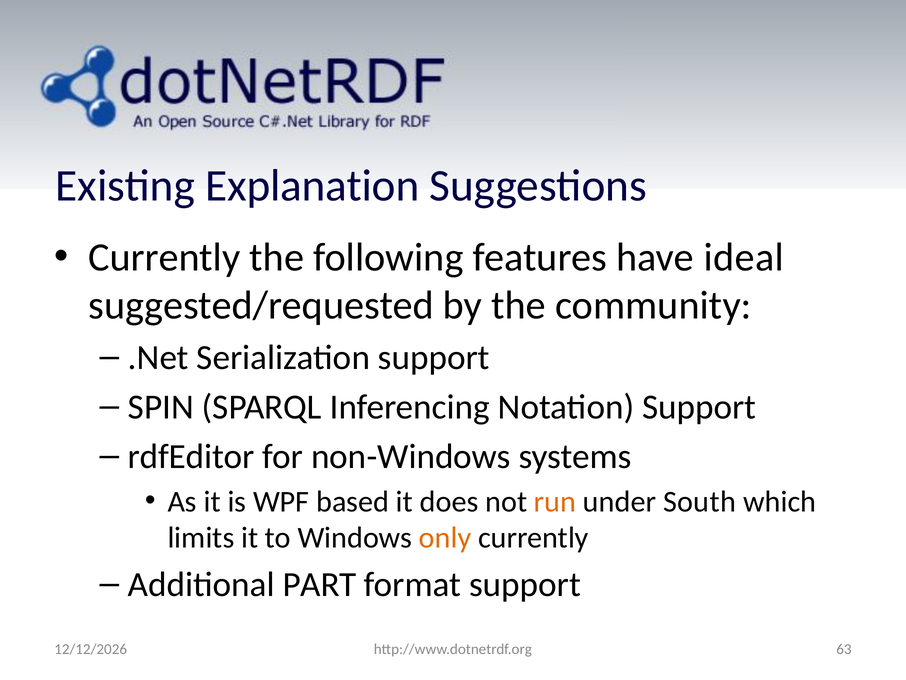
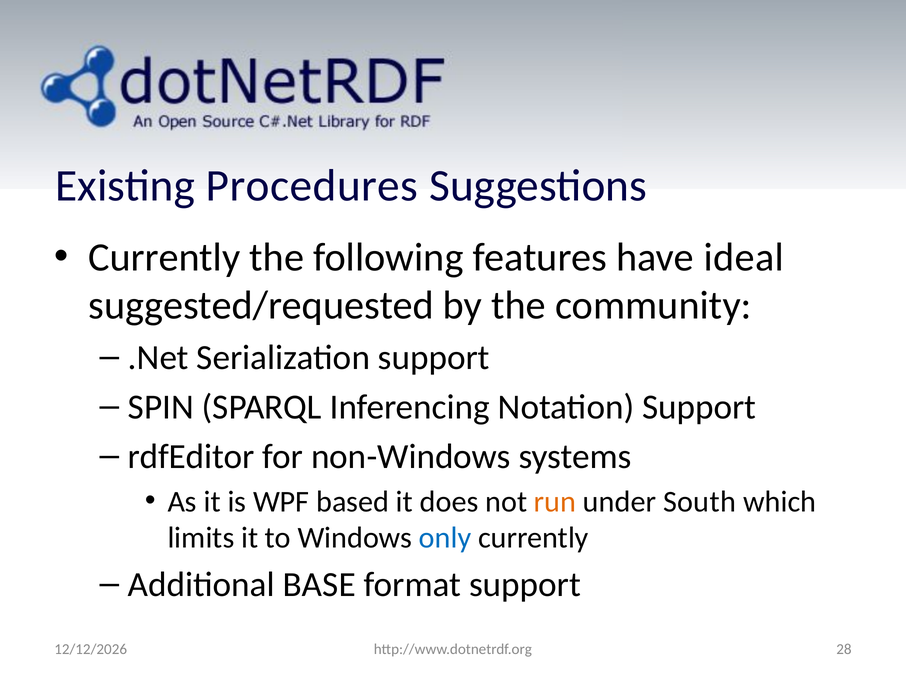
Explanation: Explanation -> Procedures (312, 185)
only colour: orange -> blue (445, 537)
PART: PART -> BASE (319, 584)
63: 63 -> 28 (844, 649)
